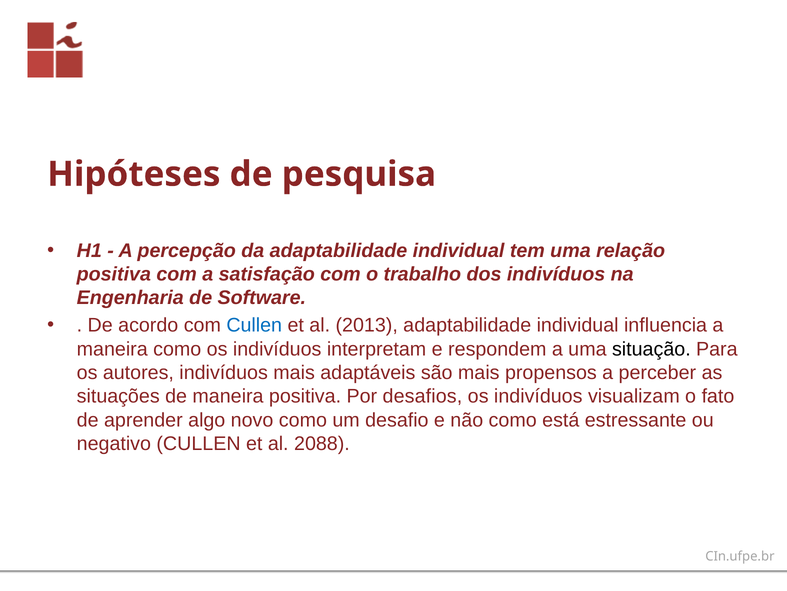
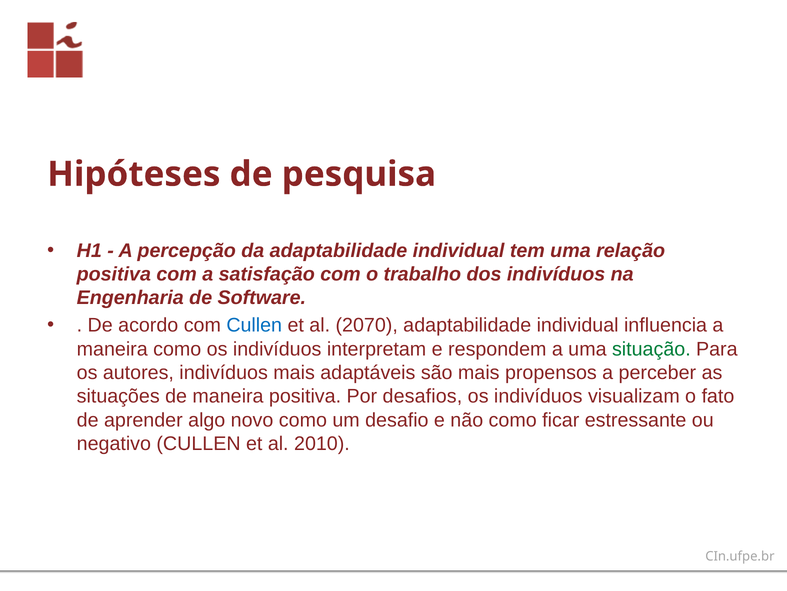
2013: 2013 -> 2070 (367, 325)
situação colour: black -> green (651, 349)
está: está -> ficar (561, 419)
2088: 2088 -> 2010 (322, 443)
